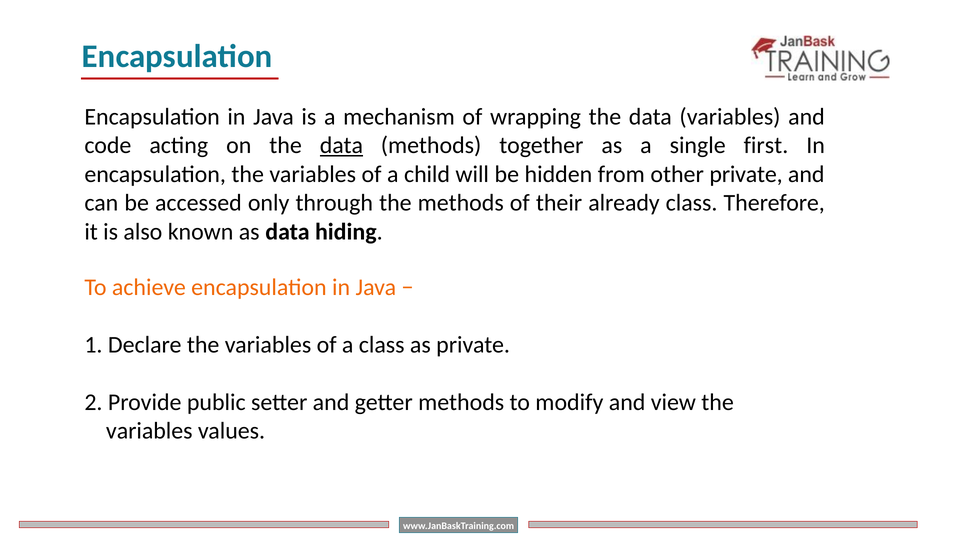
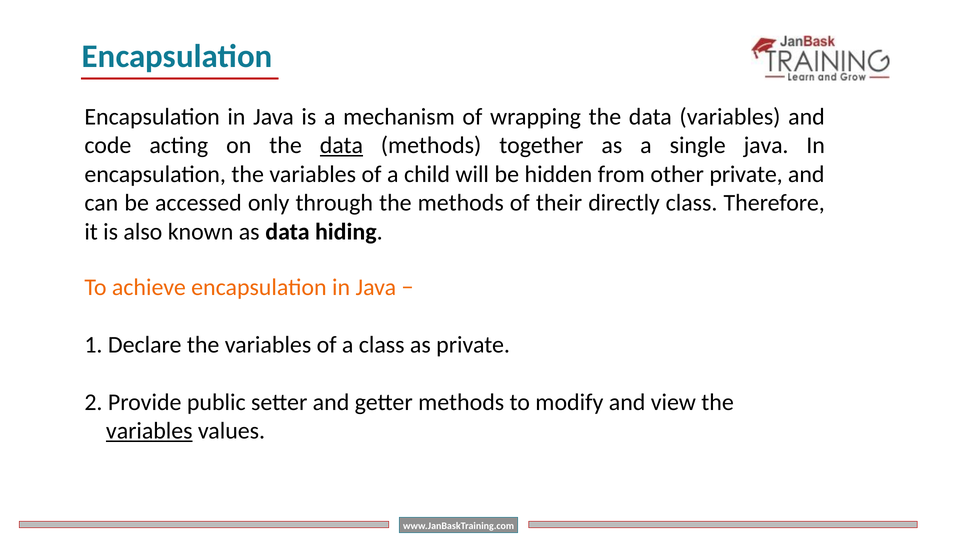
single first: first -> java (766, 145)
already: already -> directly (624, 203)
variables underline: none -> present (149, 431)
